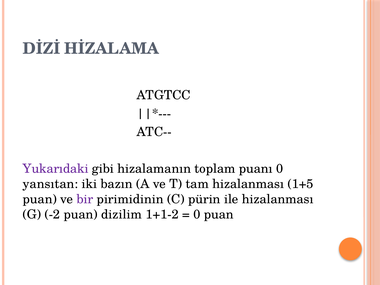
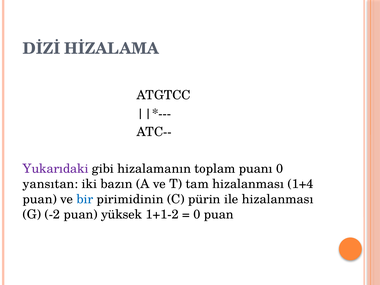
1+5: 1+5 -> 1+4 (301, 184)
bir colour: purple -> blue (85, 199)
dizilim: dizilim -> yüksek (122, 214)
